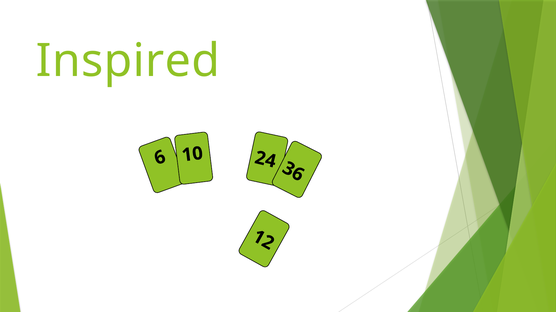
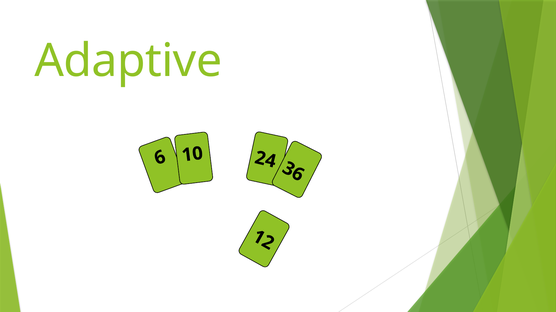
Inspired: Inspired -> Adaptive (128, 61)
